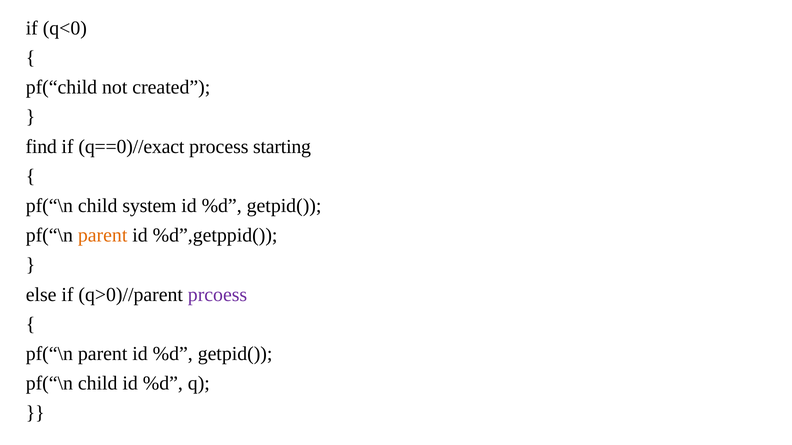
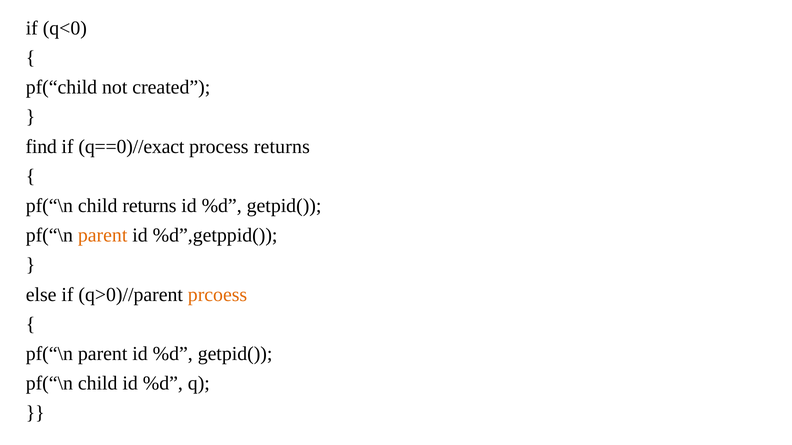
process starting: starting -> returns (282, 147)
child system: system -> returns (149, 206)
prcoess colour: purple -> orange (218, 295)
